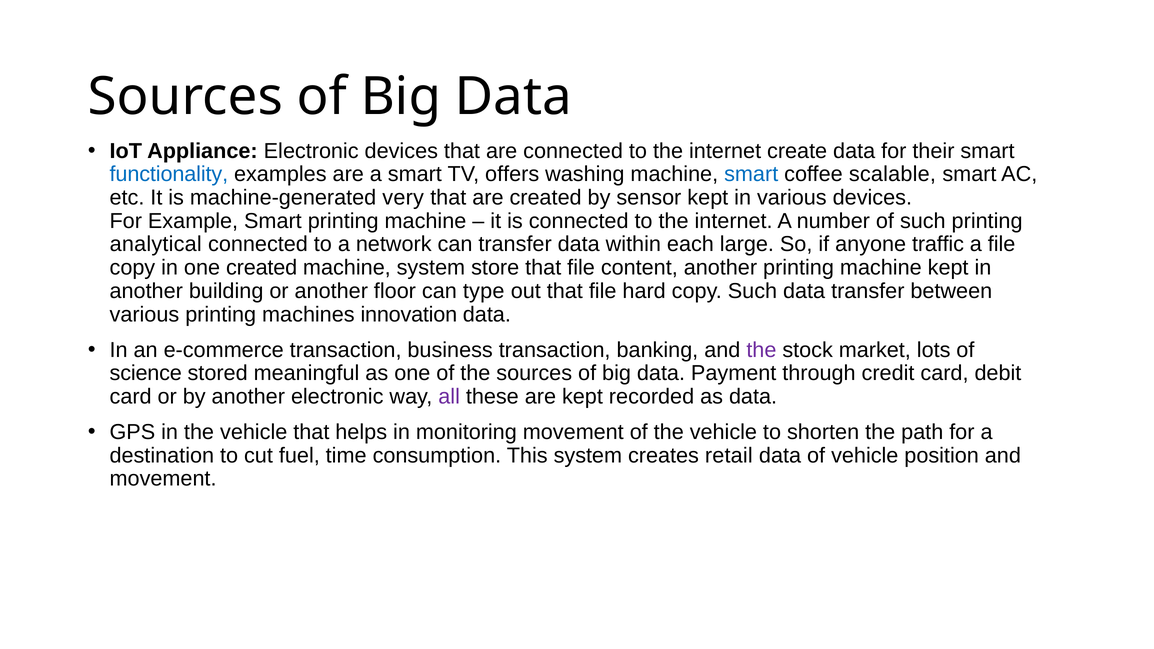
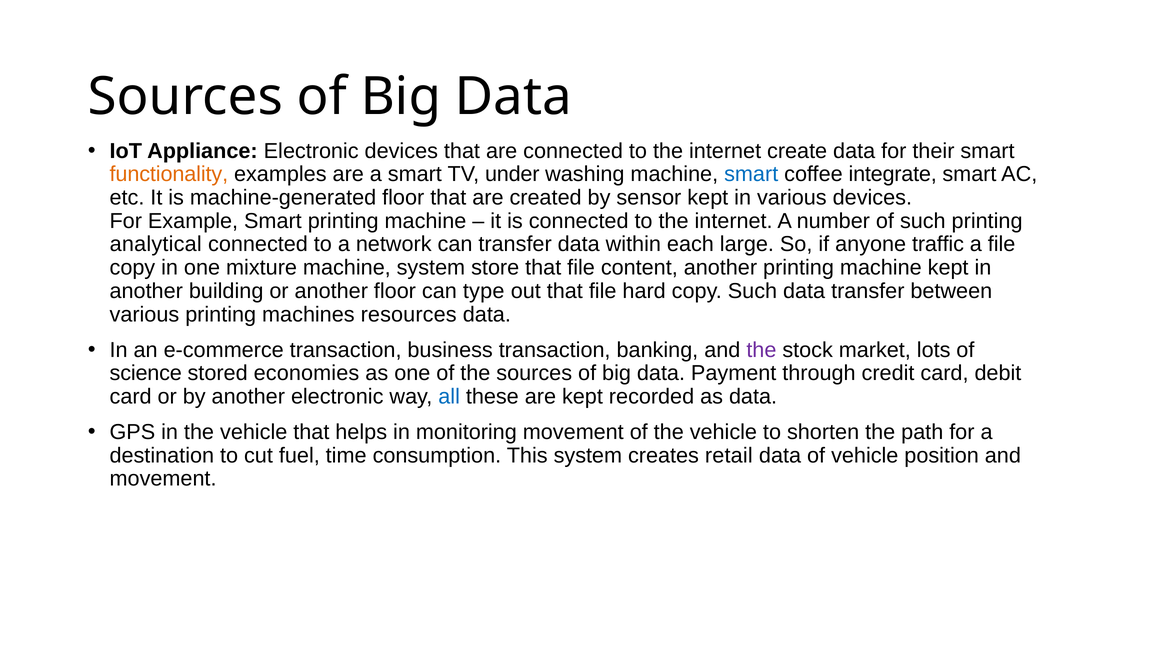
functionality colour: blue -> orange (169, 174)
offers: offers -> under (512, 174)
scalable: scalable -> integrate (893, 174)
machine-generated very: very -> floor (403, 198)
one created: created -> mixture (262, 268)
innovation: innovation -> resources (409, 315)
meaningful: meaningful -> economies (306, 373)
all colour: purple -> blue (449, 397)
